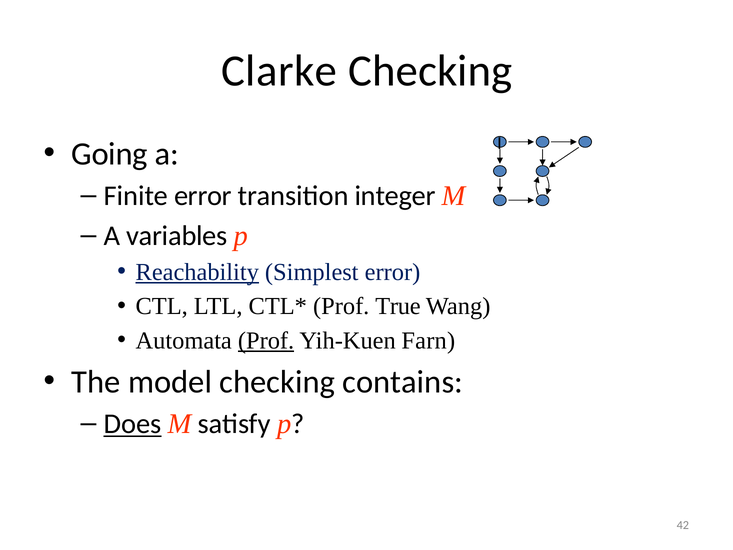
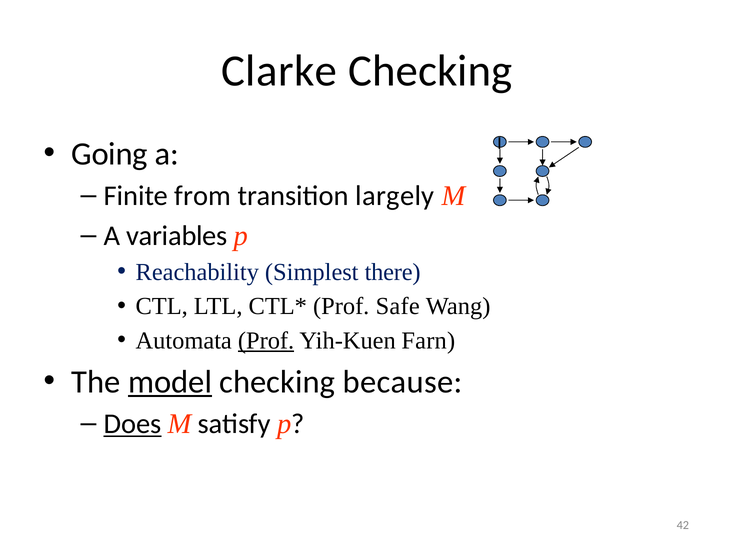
Finite error: error -> from (203, 196)
integer: integer -> largely (395, 196)
Reachability underline: present -> none (197, 272)
Simplest error: error -> there (393, 272)
True: True -> Safe (398, 306)
model underline: none -> present (170, 382)
contains: contains -> because (403, 382)
